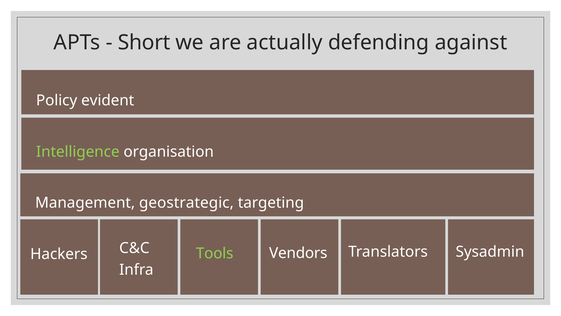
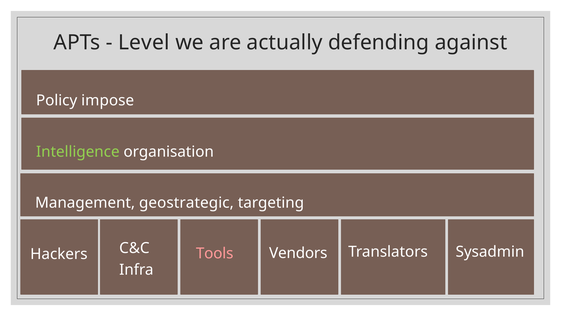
Short: Short -> Level (144, 43)
evident: evident -> impose (108, 100)
Tools colour: light green -> pink (215, 253)
